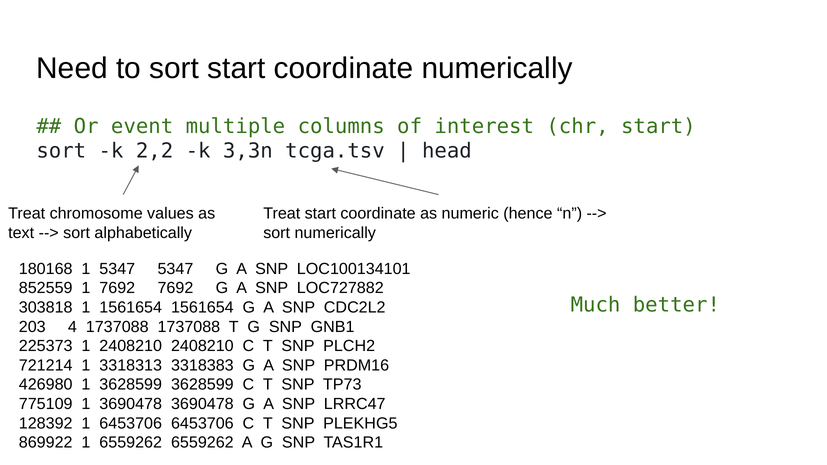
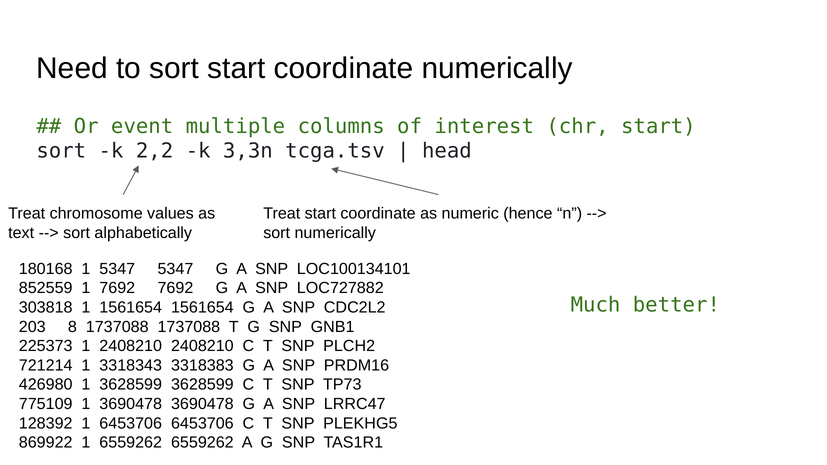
4: 4 -> 8 (72, 327)
3318313: 3318313 -> 3318343 (131, 366)
